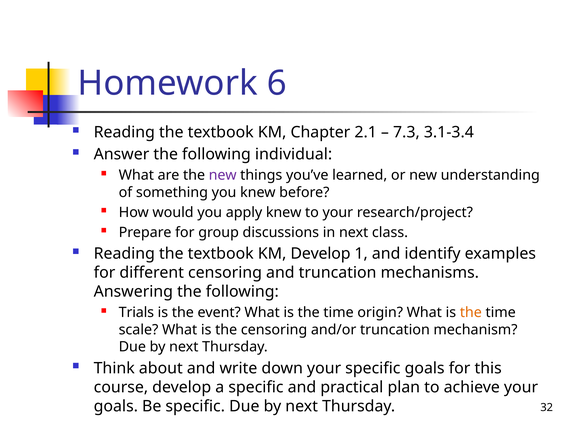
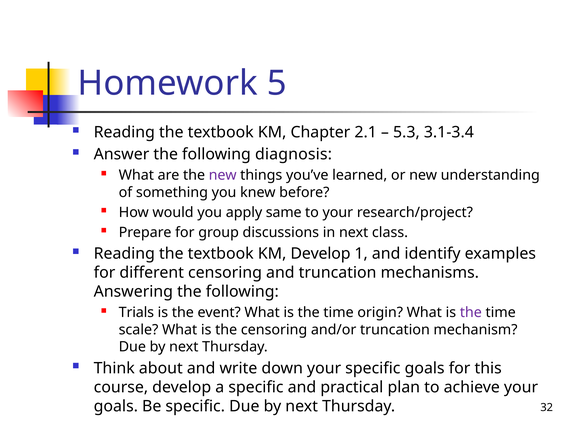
6: 6 -> 5 (277, 83)
7.3: 7.3 -> 5.3 (406, 132)
individual: individual -> diagnosis (294, 155)
apply knew: knew -> same (284, 212)
the colour: orange -> purple (471, 313)
